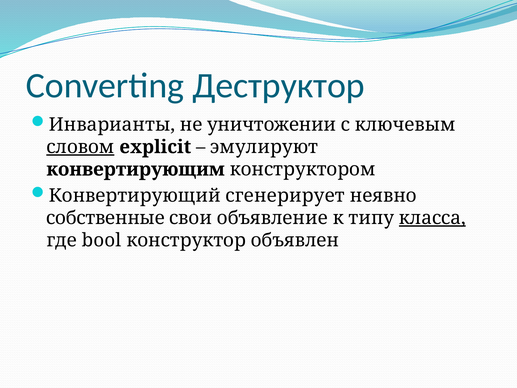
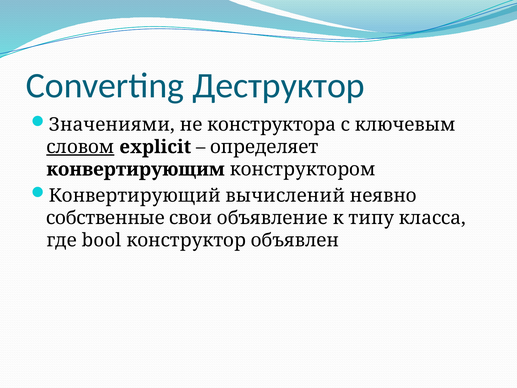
Инварианты: Инварианты -> Значениями (112, 124)
уничтожении: уничтожении -> конструктора (272, 124)
эмулируют: эмулируют -> определяет (264, 147)
сгенерирует: сгенерирует -> вычислений (285, 195)
класса underline: present -> none (432, 218)
